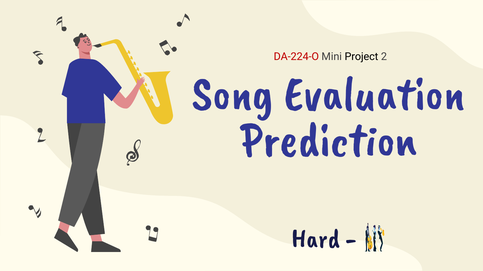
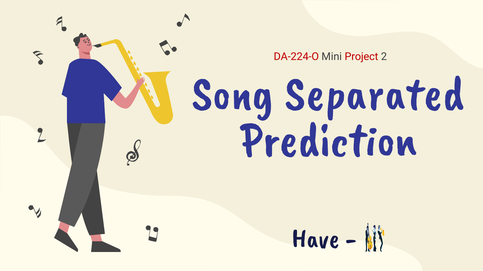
Project colour: black -> red (361, 57)
Evaluation: Evaluation -> Separated (374, 94)
Hard: Hard -> Have (316, 239)
